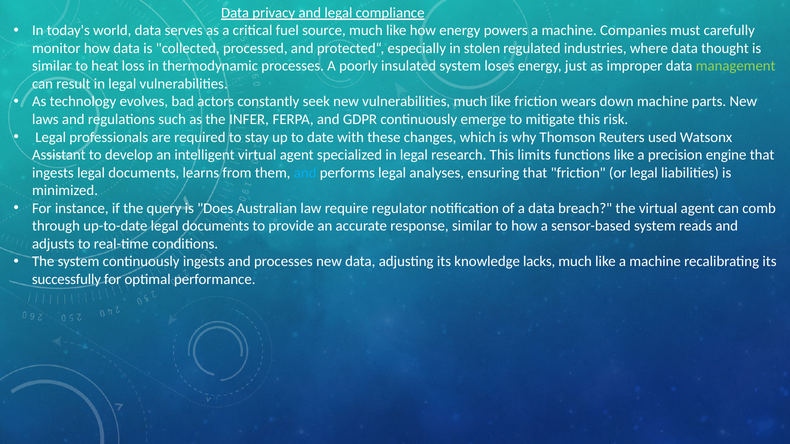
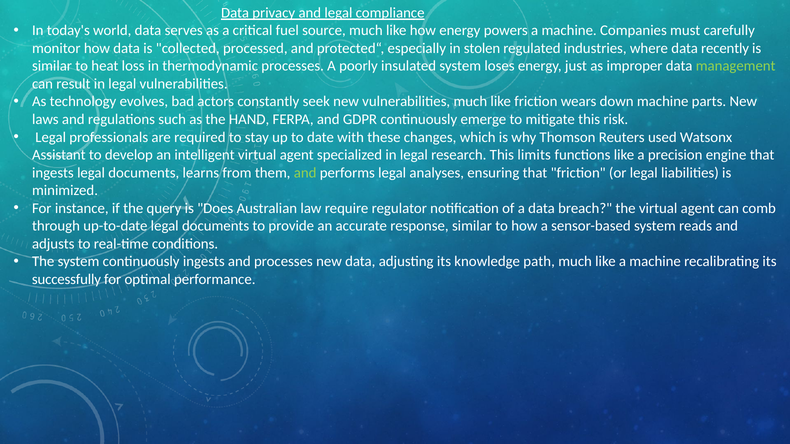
thought: thought -> recently (725, 48)
INFER: INFER -> HAND (249, 119)
and colour: light blue -> light green (305, 173)
lacks: lacks -> path (539, 262)
